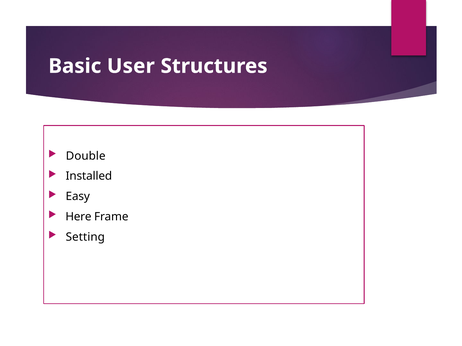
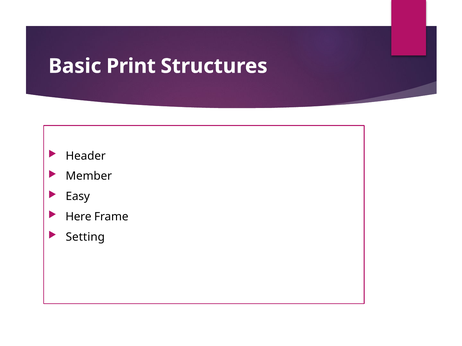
User: User -> Print (131, 66)
Double: Double -> Header (86, 156)
Installed: Installed -> Member (89, 176)
